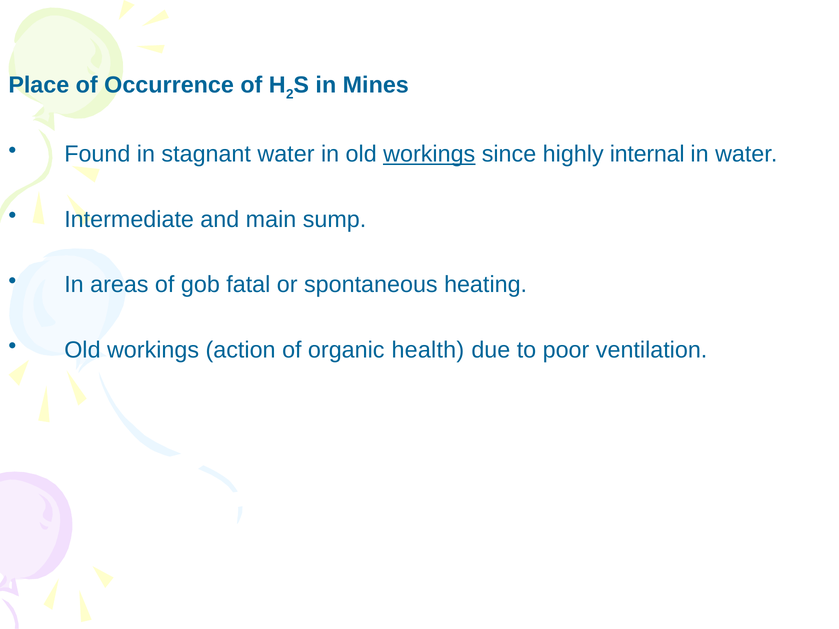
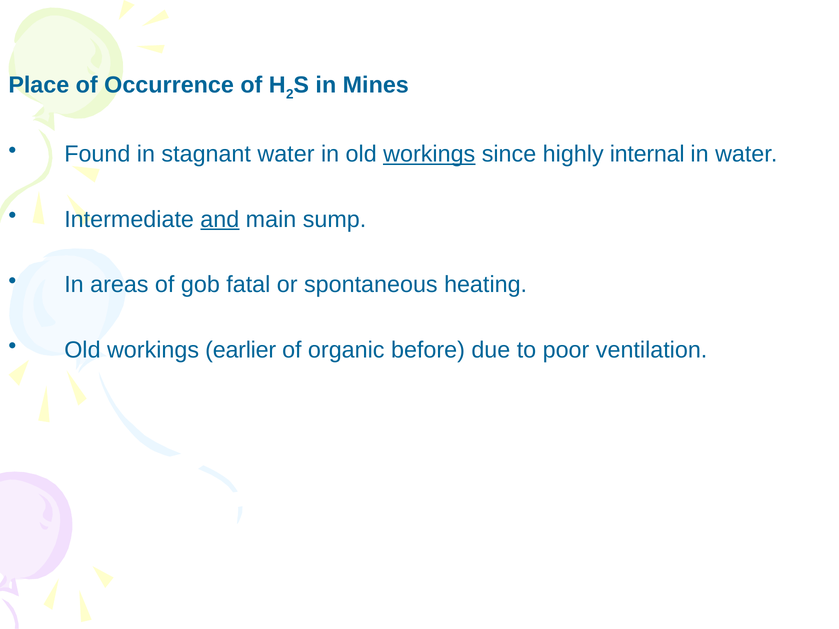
and underline: none -> present (220, 219)
action: action -> earlier (241, 350)
health: health -> before (428, 350)
